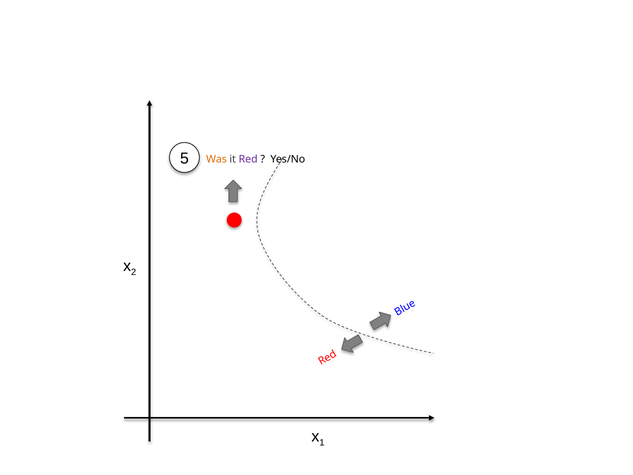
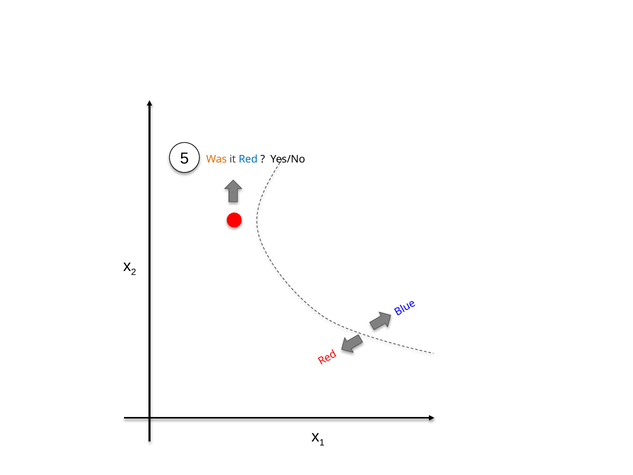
Red colour: purple -> blue (248, 159)
